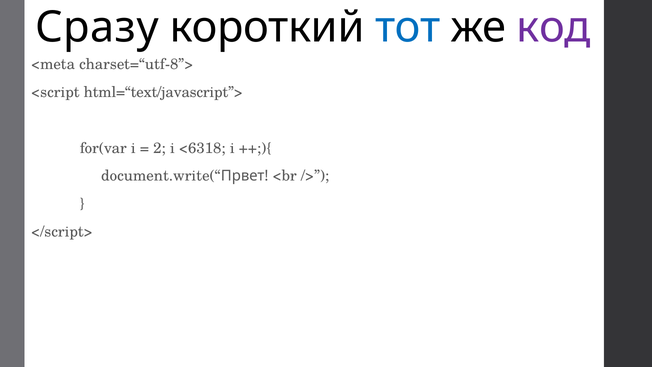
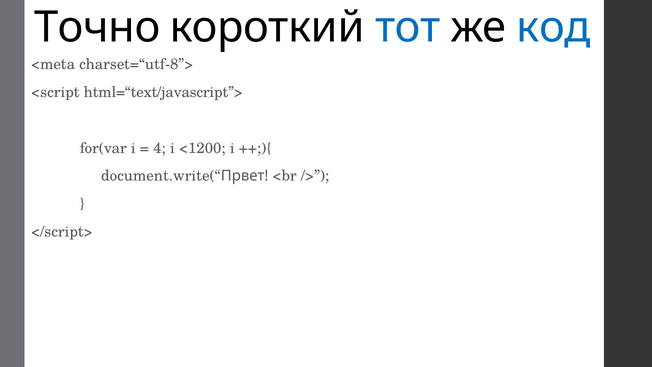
Сразу: Сразу -> Точно (97, 27)
код colour: purple -> blue (554, 27)
2: 2 -> 4 (159, 148)
<6318: <6318 -> <1200 (202, 148)
